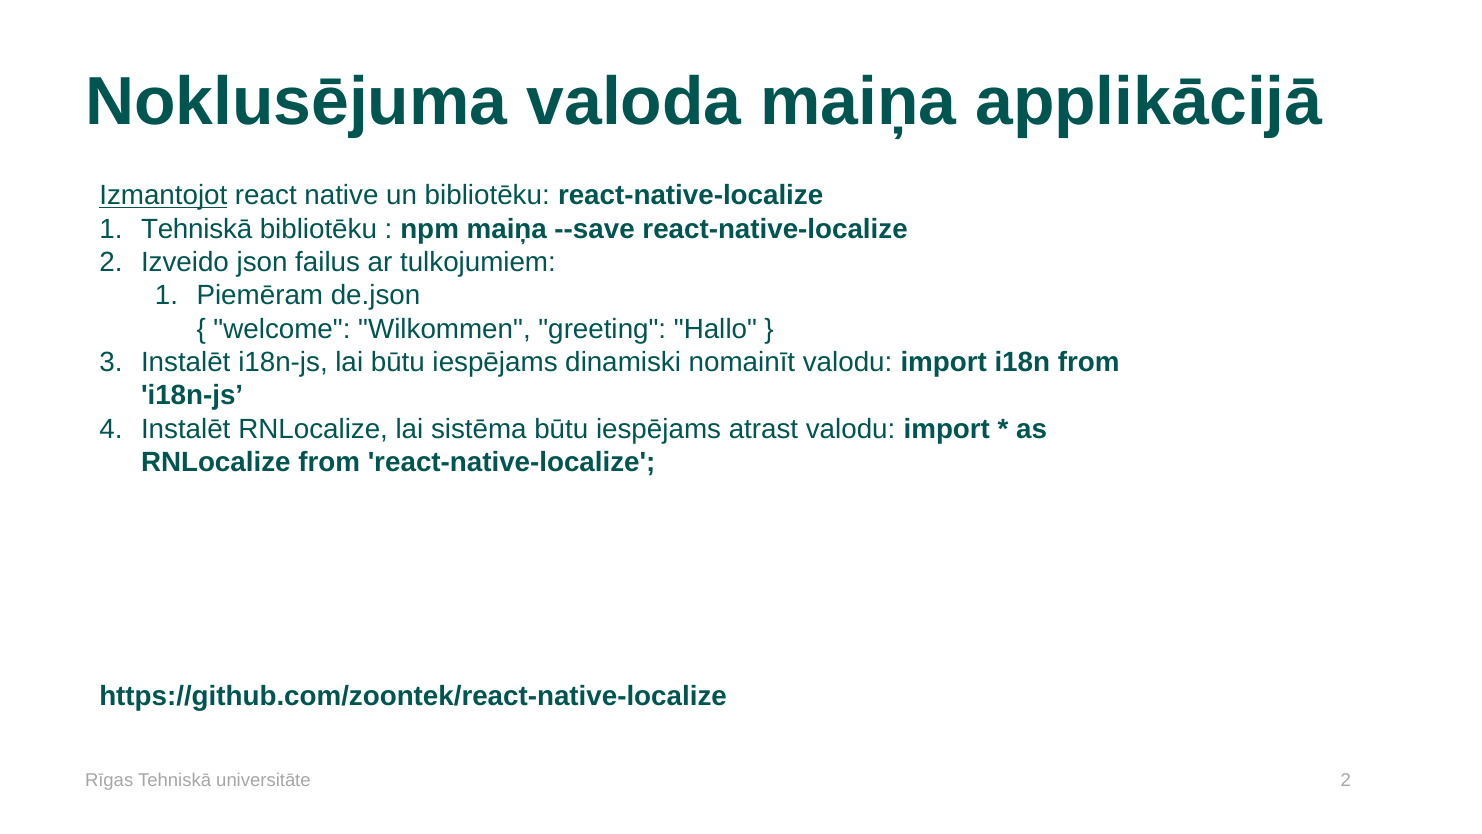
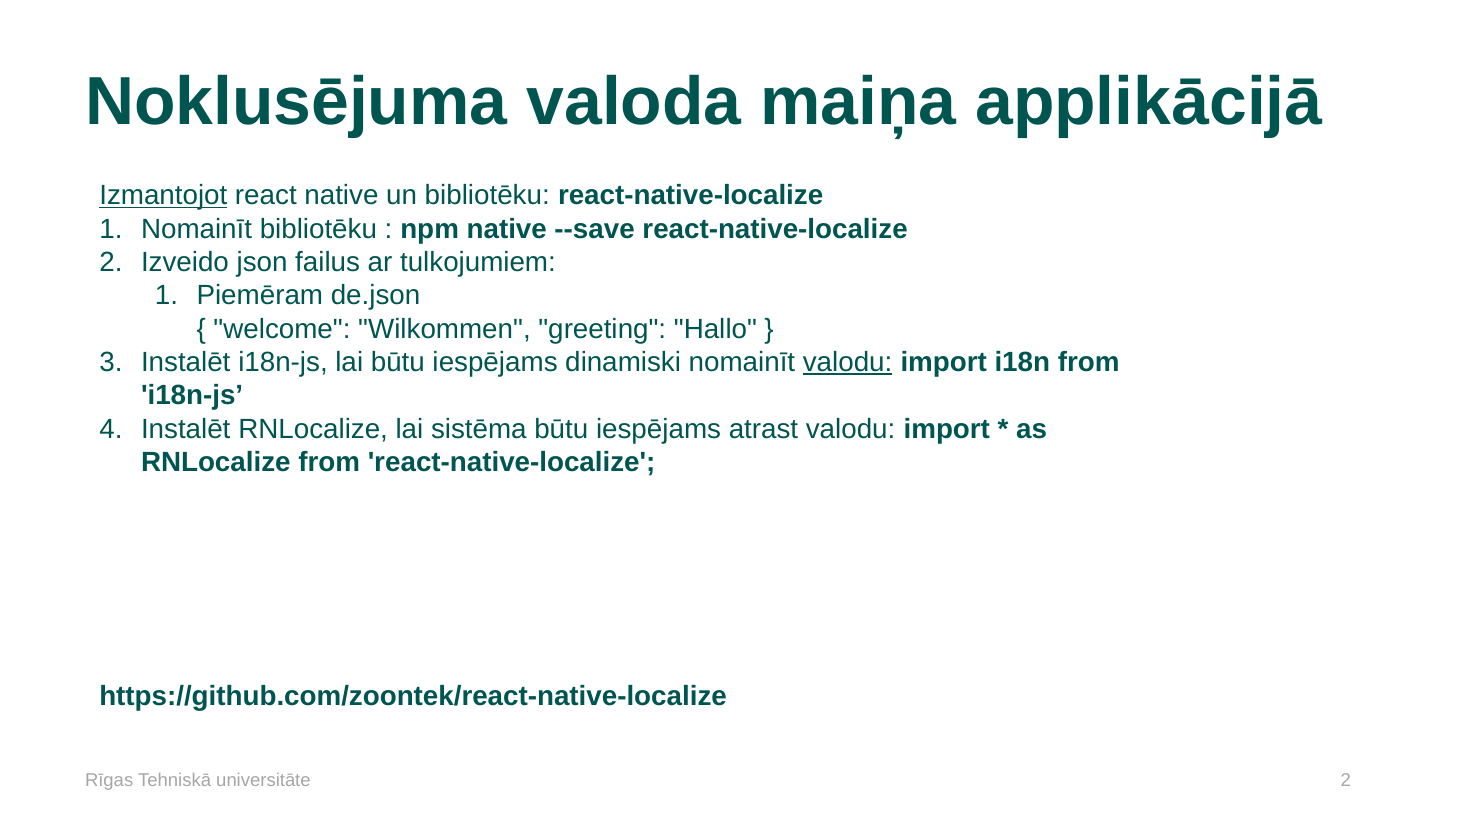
Tehniskā: Tehniskā -> Nomainīt (197, 229)
npm maiņa: maiņa -> native (507, 229)
valodu underline: none -> present (848, 362)
